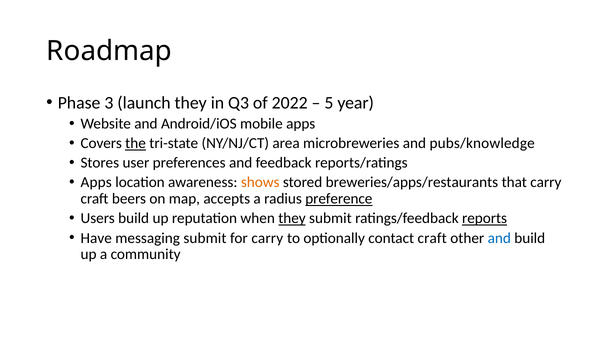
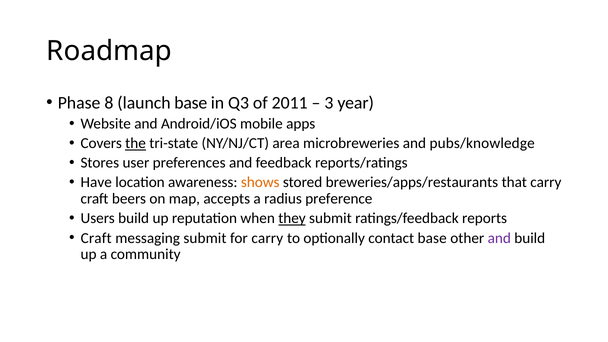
3: 3 -> 8 (109, 103)
launch they: they -> base (191, 103)
2022: 2022 -> 2011 (290, 103)
5: 5 -> 3 (329, 103)
Apps: Apps -> Have (96, 182)
preference underline: present -> none (339, 199)
reports underline: present -> none (485, 218)
Have: Have -> Craft (96, 238)
contact craft: craft -> base (432, 238)
and colour: blue -> purple (499, 238)
